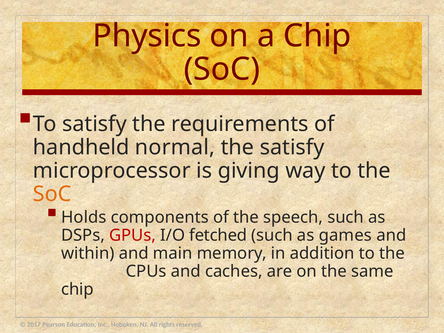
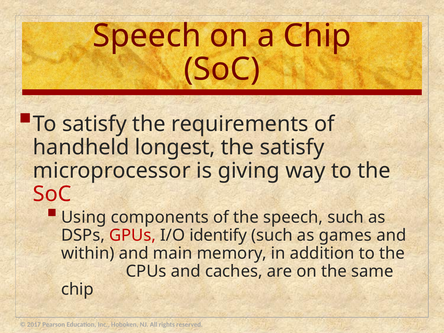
Physics: Physics -> Speech (147, 36)
normal: normal -> longest (175, 147)
SoC colour: orange -> red (52, 194)
Holds: Holds -> Using (84, 217)
fetched: fetched -> identify (218, 235)
